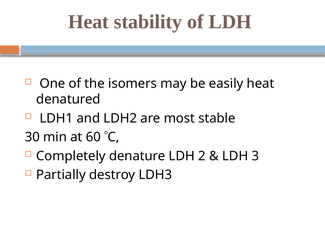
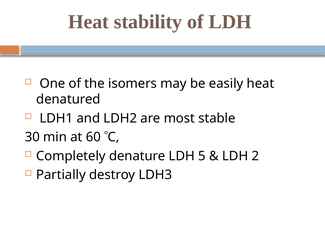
2: 2 -> 5 (202, 156)
3: 3 -> 2 (255, 156)
